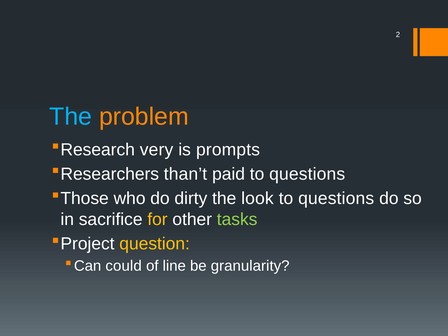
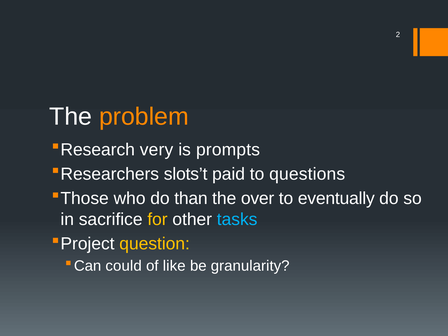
The colour: light blue -> white (71, 117)
than’t: than’t -> slots’t (186, 174)
dirty: dirty -> than (191, 198)
look: look -> over (258, 198)
questions: questions -> eventually (336, 198)
tasks colour: light green -> light blue (237, 219)
line: line -> like (174, 266)
